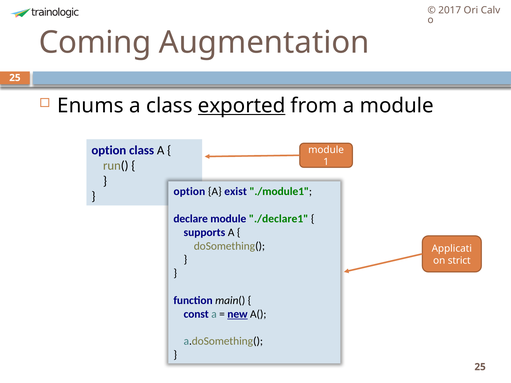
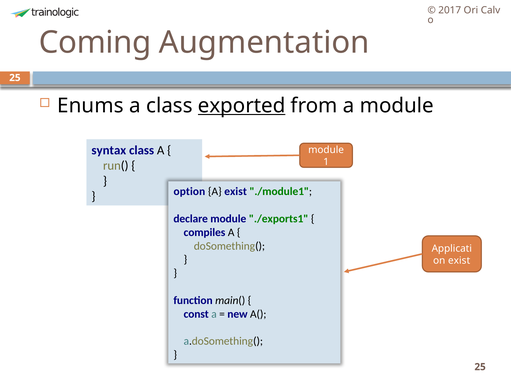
option: option -> syntax (109, 150)
./declare1: ./declare1 -> ./exports1 (279, 219)
supports: supports -> compiles (204, 232)
strict: strict -> exist (459, 261)
new underline: present -> none (237, 314)
